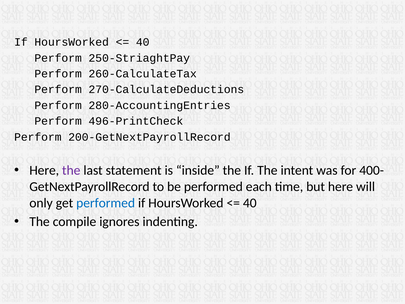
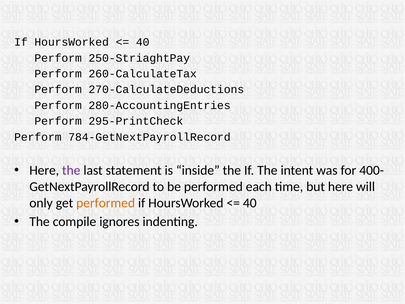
496-PrintCheck: 496-PrintCheck -> 295-PrintCheck (136, 121)
200-GetNextPayrollRecord: 200-GetNextPayrollRecord -> 784-GetNextPayrollRecord (149, 137)
performed colour: blue -> orange (106, 203)
